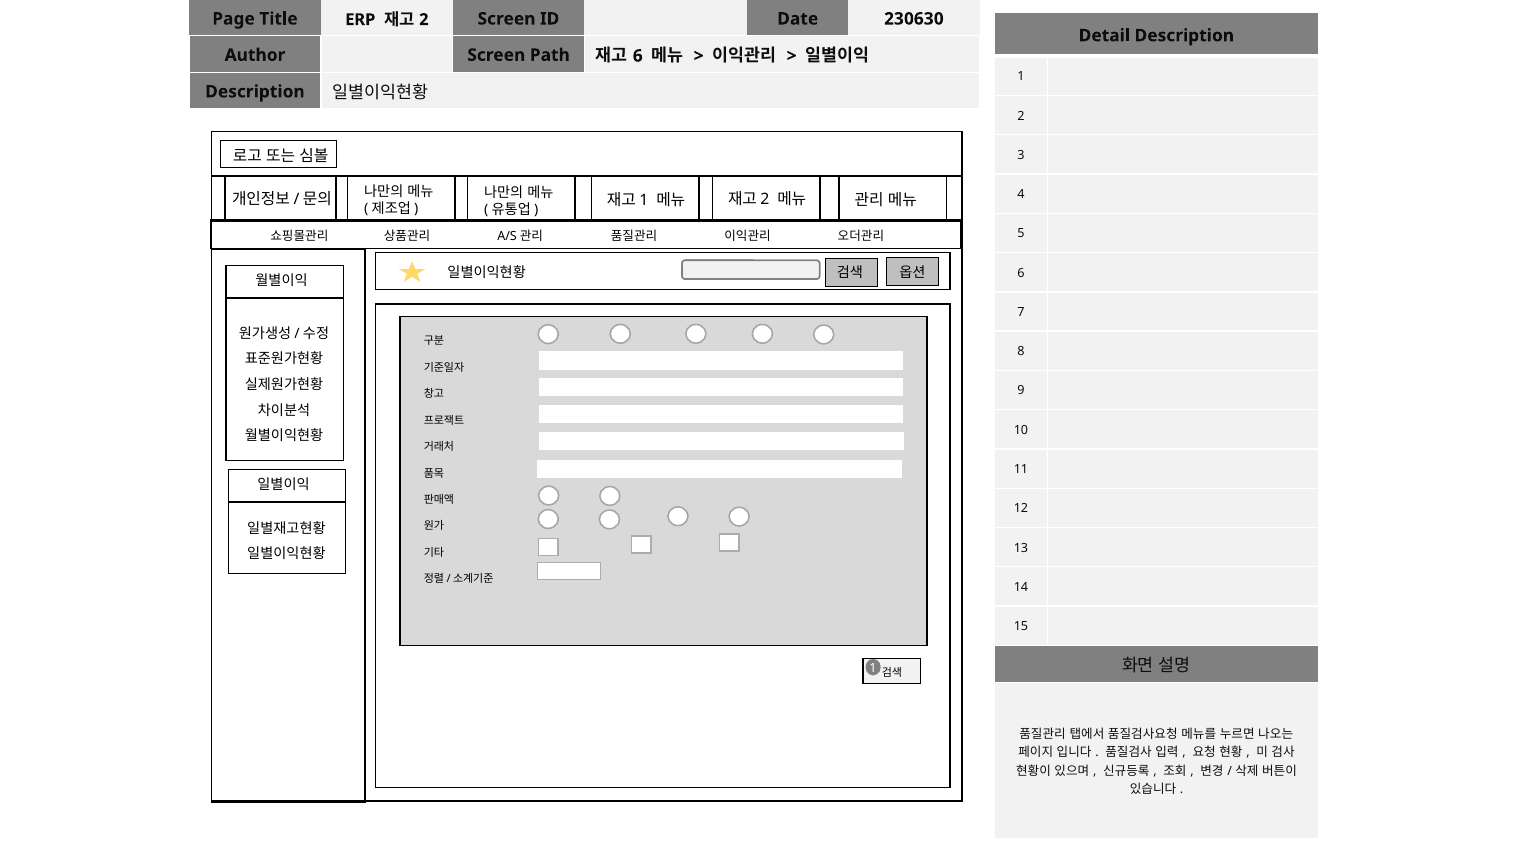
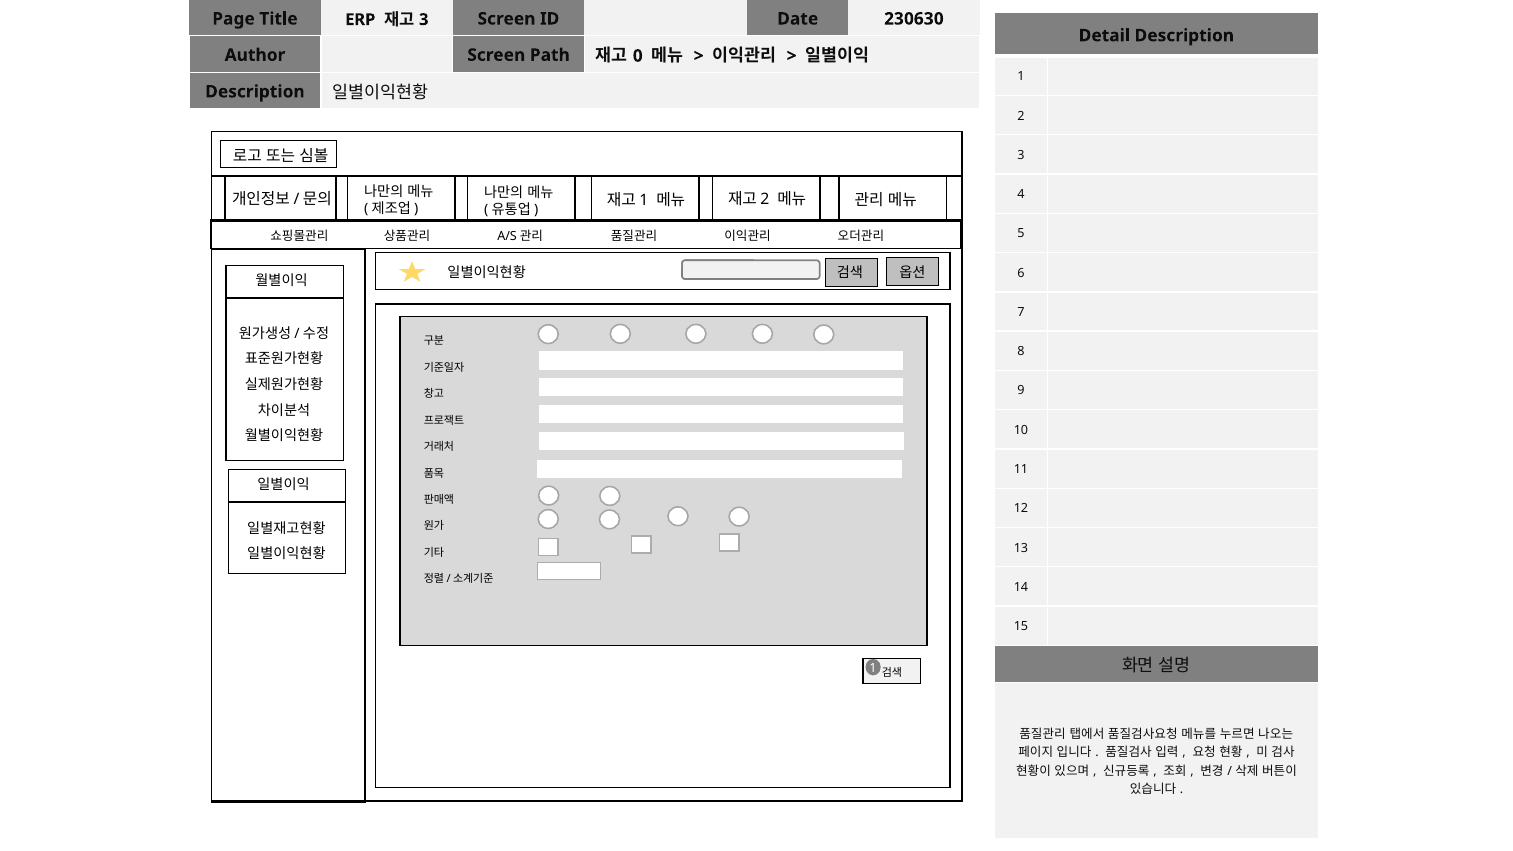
2: 2 -> 3 (424, 20)
6: 6 -> 0 (638, 56)
